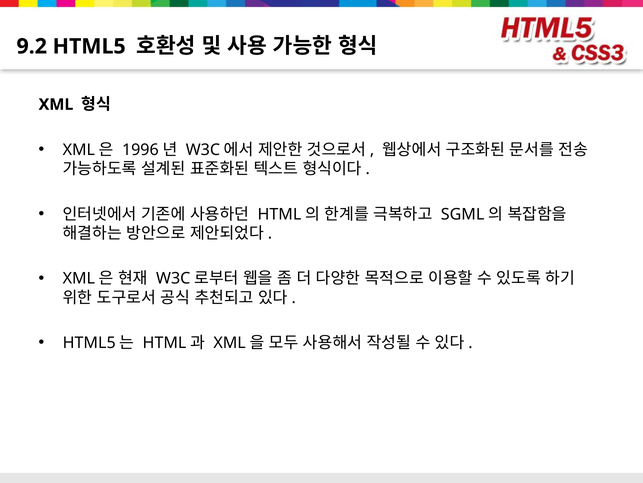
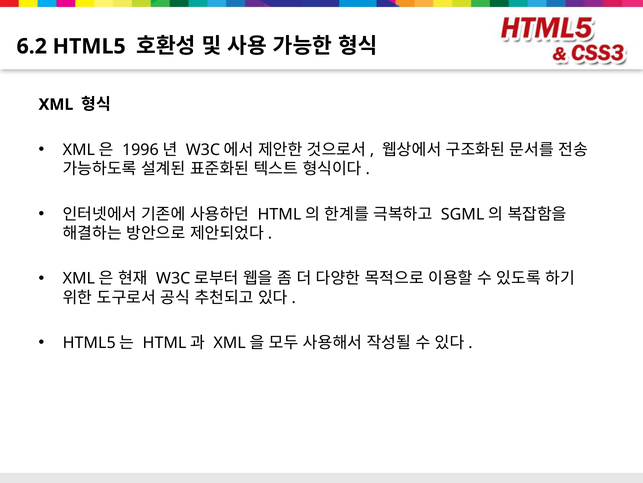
9.2: 9.2 -> 6.2 (32, 46)
